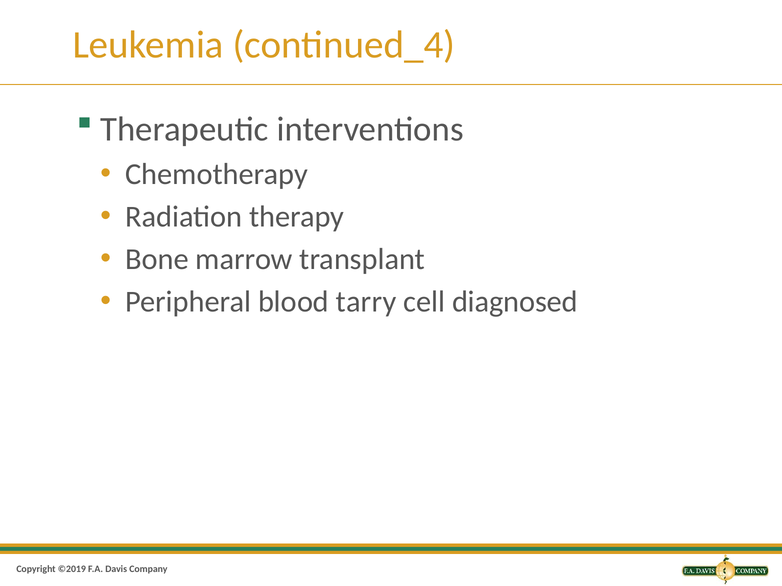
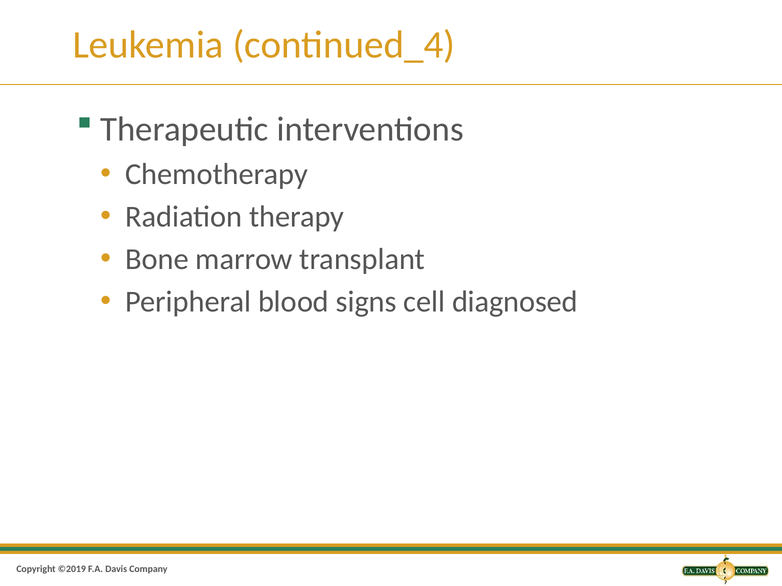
tarry: tarry -> signs (366, 302)
